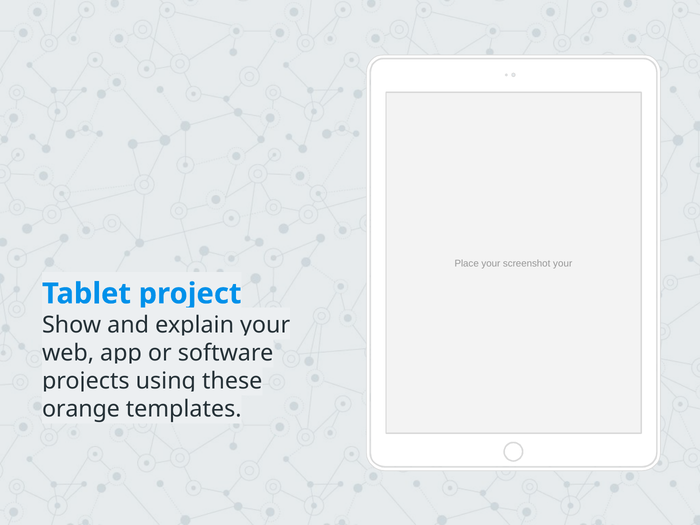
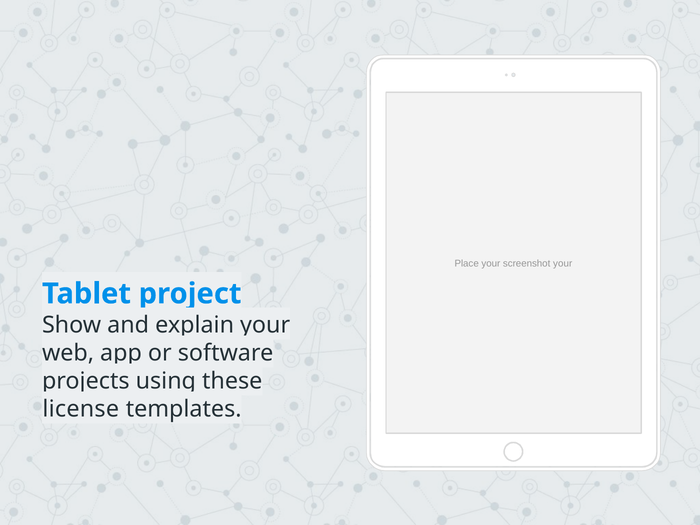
orange: orange -> license (81, 409)
